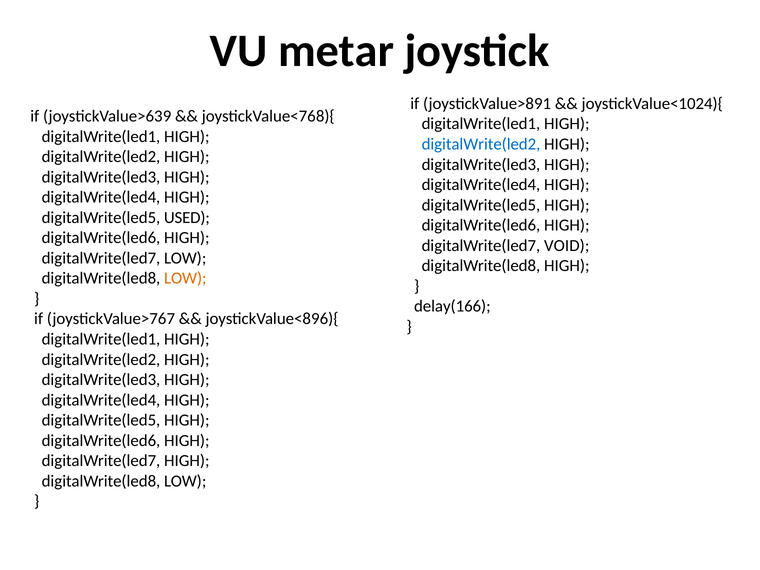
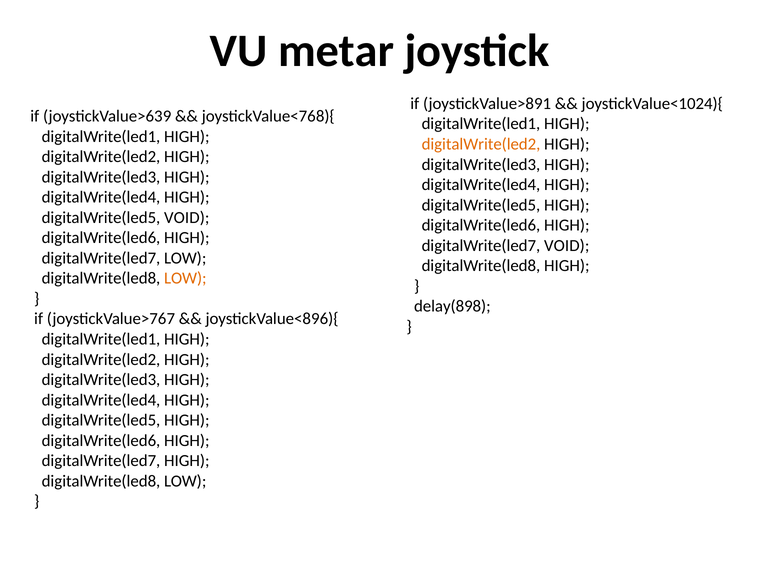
digitalWrite(led2 colour: blue -> orange (481, 144)
digitalWrite(led5 USED: USED -> VOID (187, 218)
delay(166: delay(166 -> delay(898 (452, 306)
